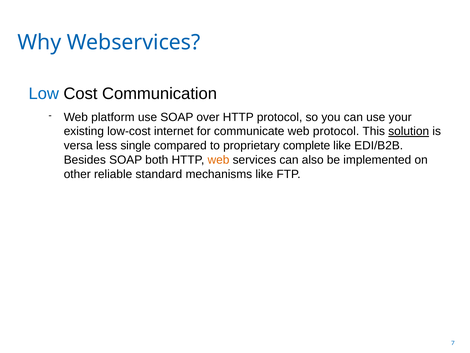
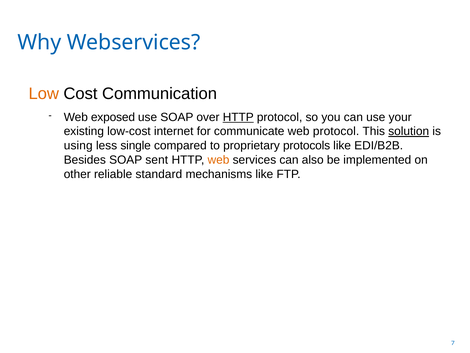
Low colour: blue -> orange (44, 94)
platform: platform -> exposed (113, 117)
HTTP underline: none -> present (238, 117)
versa: versa -> using (78, 145)
complete: complete -> protocols (307, 145)
both: both -> sent (157, 160)
